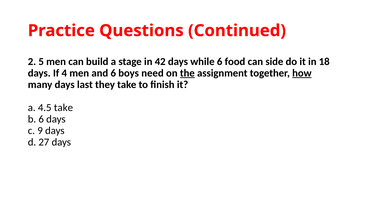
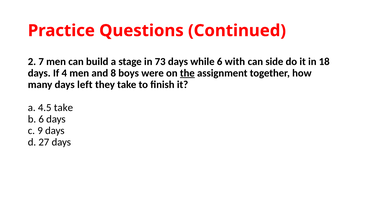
5: 5 -> 7 (41, 62)
42: 42 -> 73 (160, 62)
food: food -> with (235, 62)
and 6: 6 -> 8 (113, 73)
need: need -> were (153, 73)
how underline: present -> none (302, 73)
last: last -> left (85, 85)
